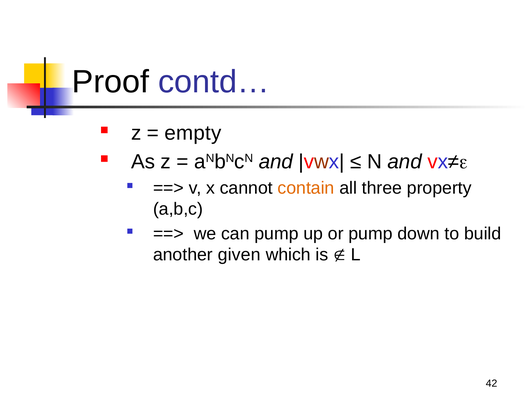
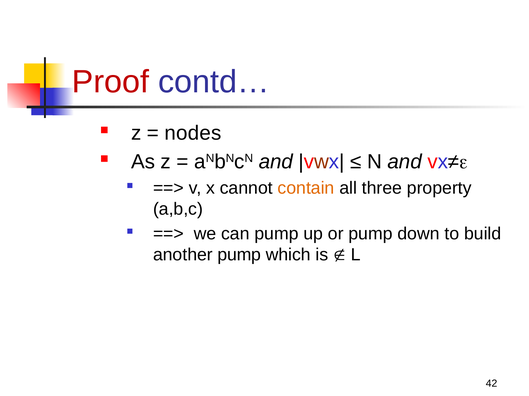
Proof colour: black -> red (110, 82)
empty: empty -> nodes (193, 133)
another given: given -> pump (239, 255)
